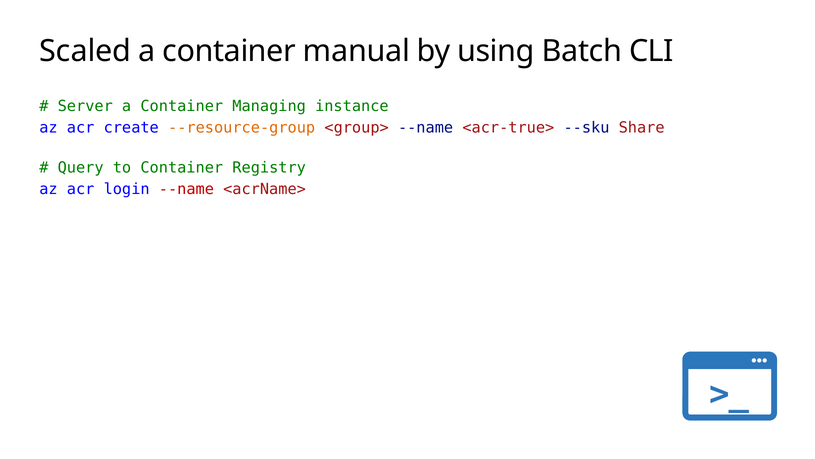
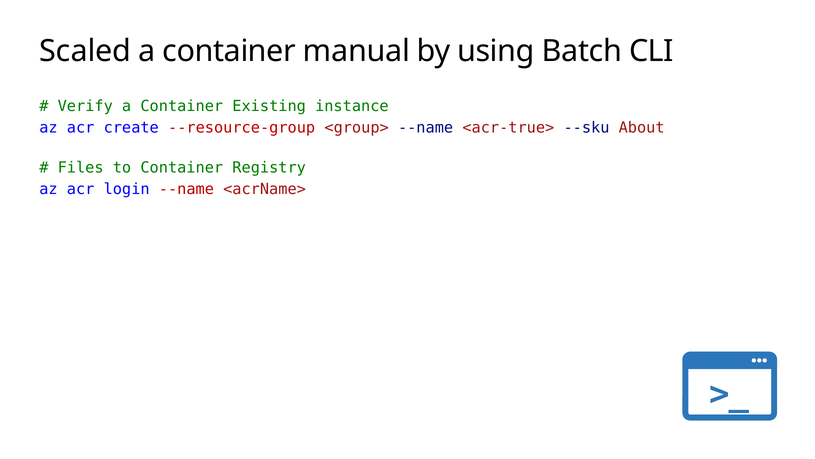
Server: Server -> Verify (85, 106)
Managing: Managing -> Existing (269, 106)
--resource-group colour: orange -> red (242, 128)
Share: Share -> About (642, 128)
Query: Query -> Files (81, 167)
